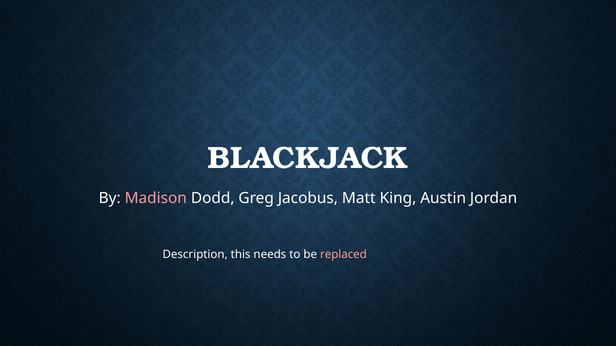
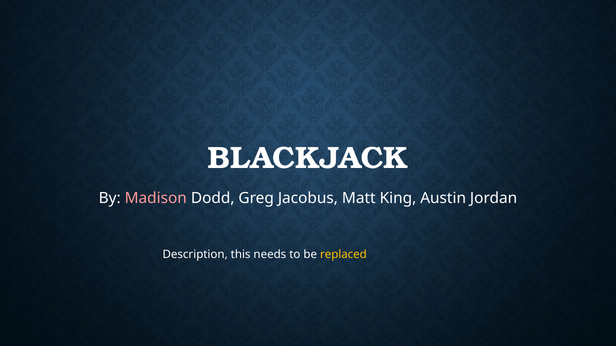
replaced colour: pink -> yellow (343, 255)
